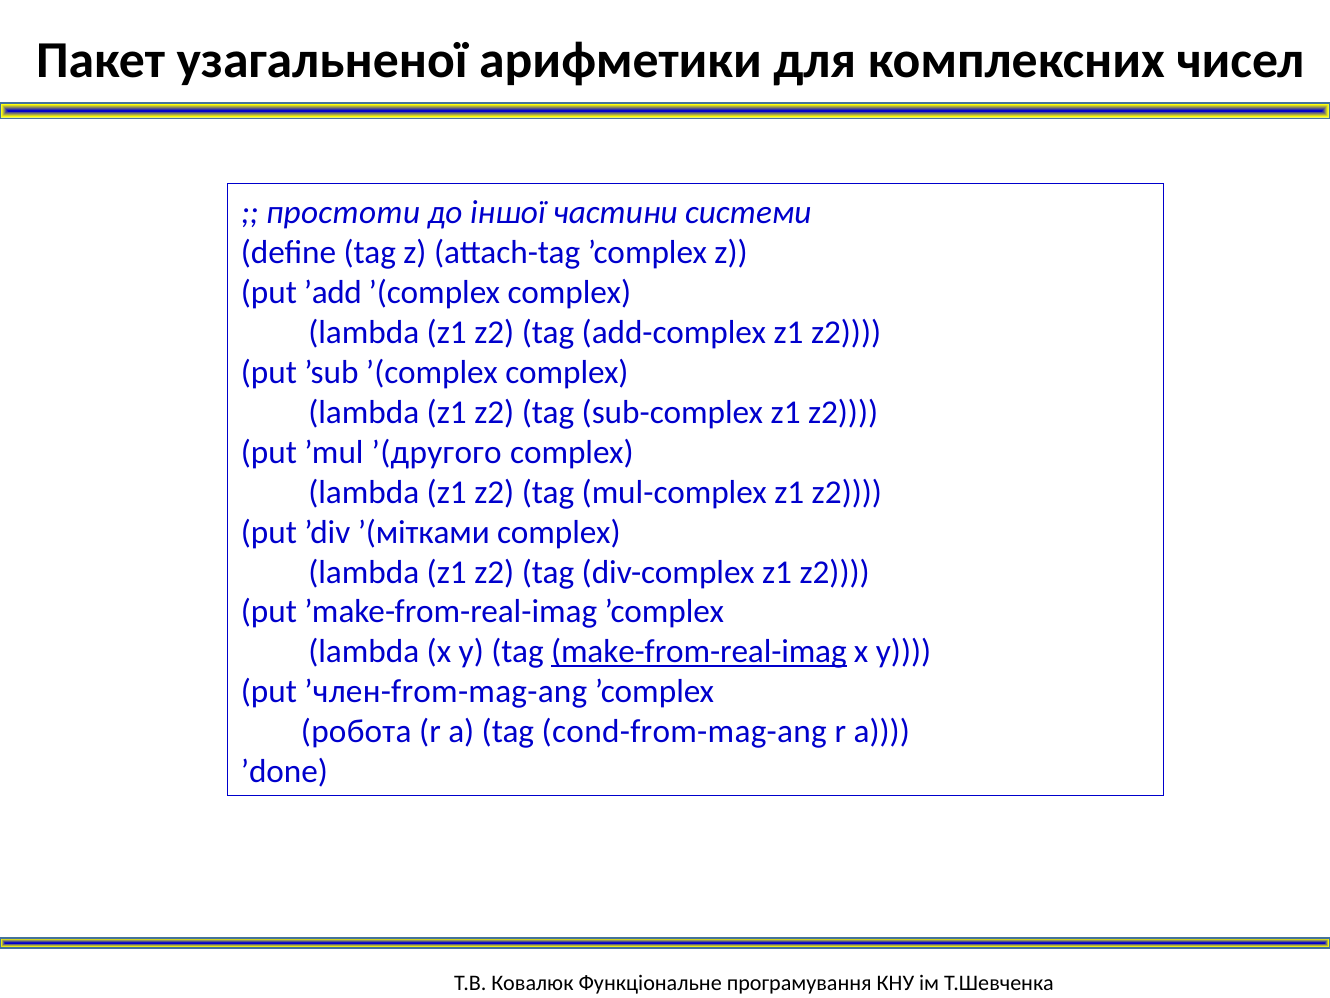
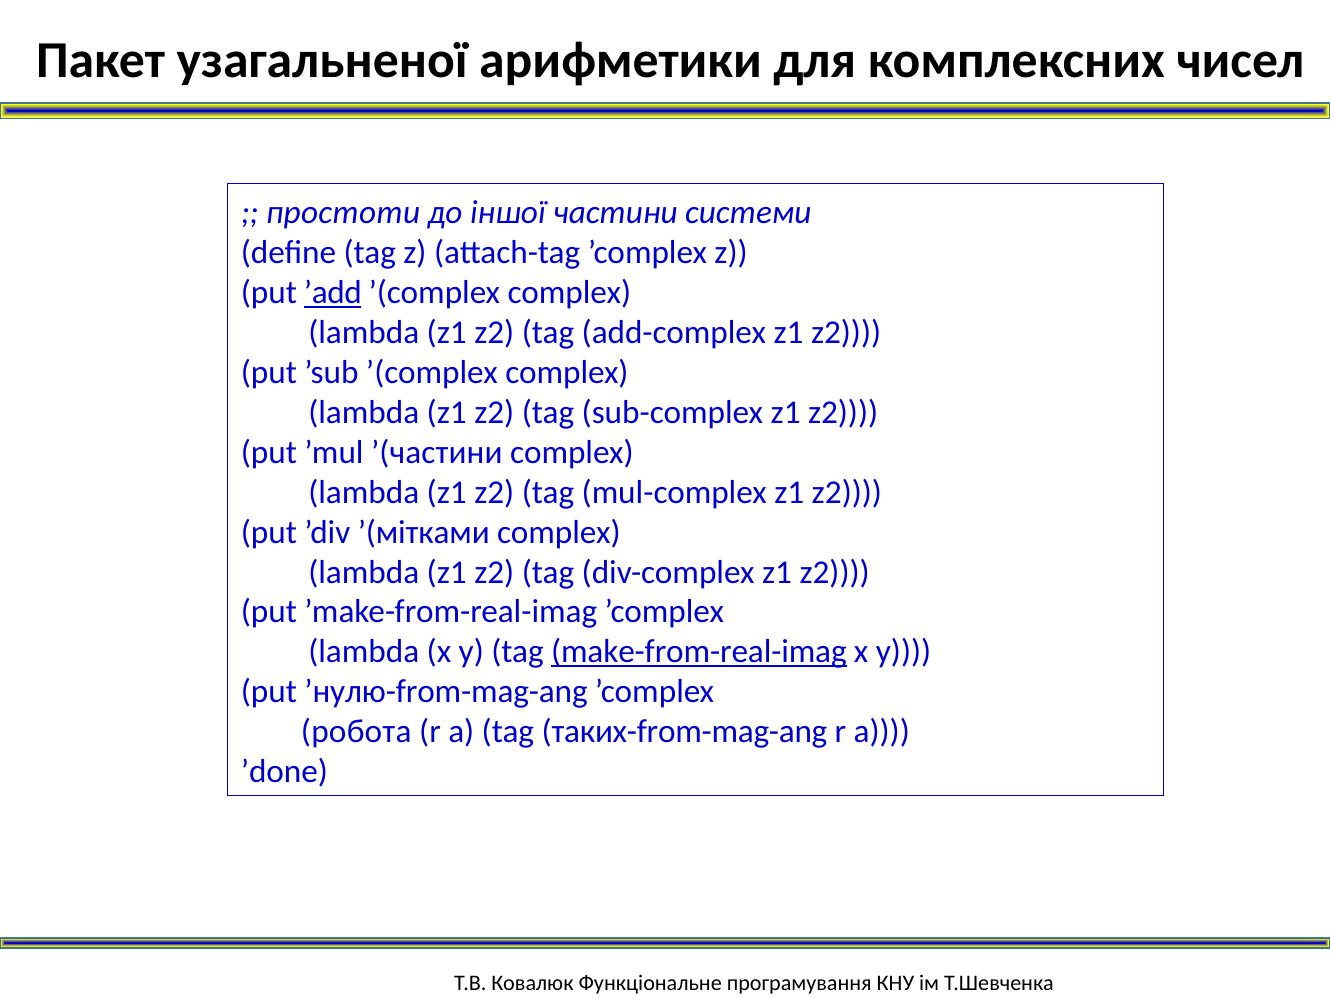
’add underline: none -> present (333, 292)
’(другого: ’(другого -> ’(частини (437, 452)
’член-from-mag-ang: ’член-from-mag-ang -> ’нулю-from-mag-ang (446, 691)
cond-from-mag-ang: cond-from-mag-ang -> таких-from-mag-ang (685, 731)
